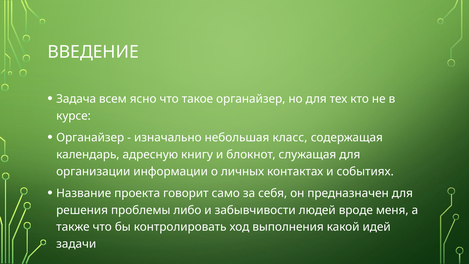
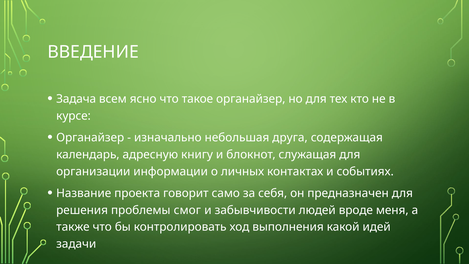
класс: класс -> друга (290, 138)
либо: либо -> смог (187, 210)
